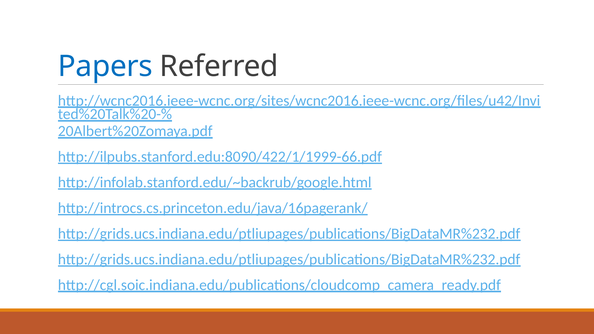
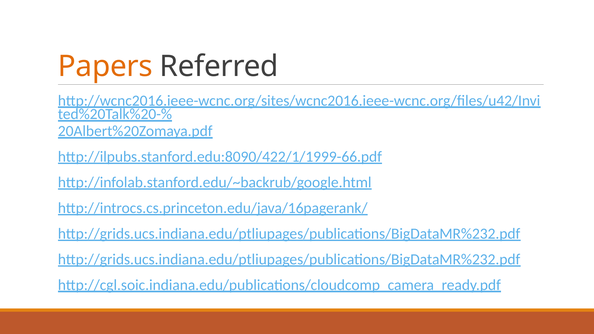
Papers colour: blue -> orange (105, 67)
